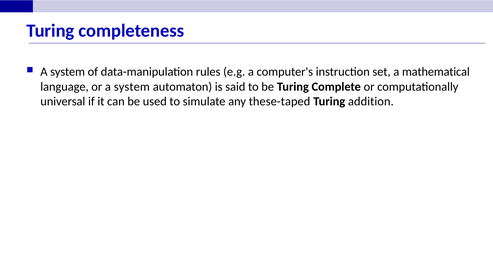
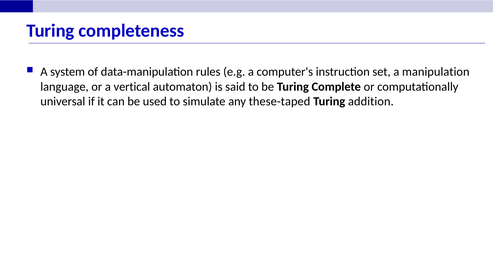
mathematical: mathematical -> manipulation (436, 72)
or a system: system -> vertical (132, 86)
